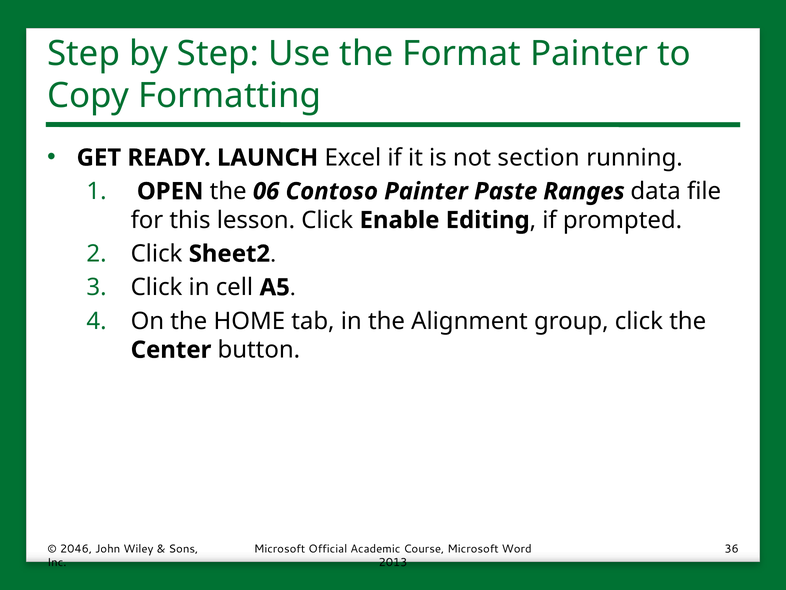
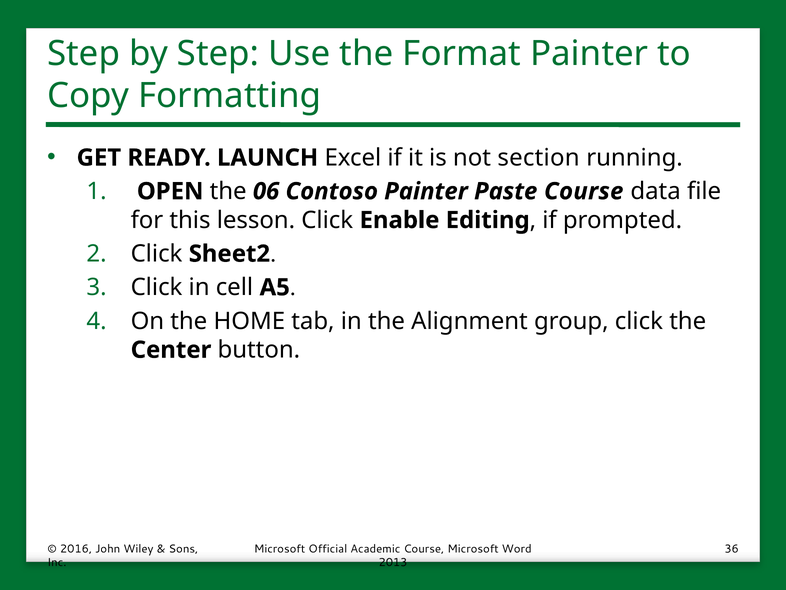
Paste Ranges: Ranges -> Course (584, 191)
2046: 2046 -> 2016 (76, 548)
